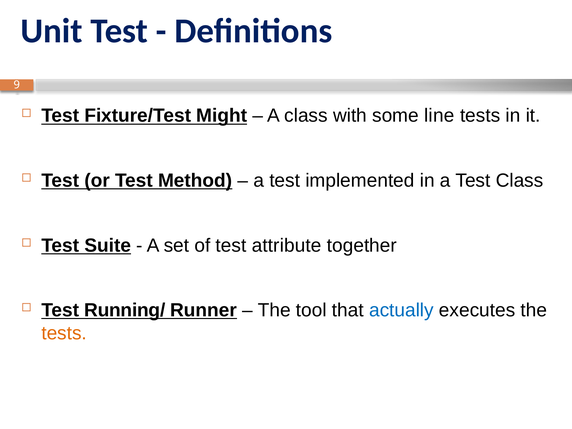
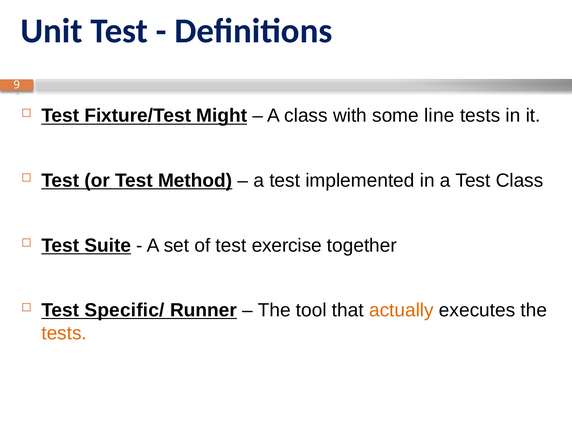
attribute: attribute -> exercise (287, 245)
Running/: Running/ -> Specific/ (125, 310)
actually colour: blue -> orange (401, 310)
